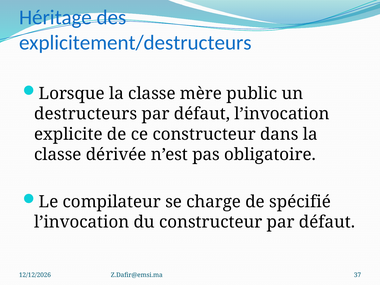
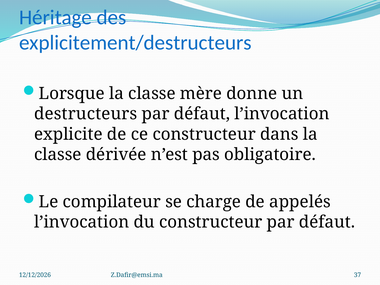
public: public -> donne (252, 94)
spécifié: spécifié -> appelés (300, 202)
